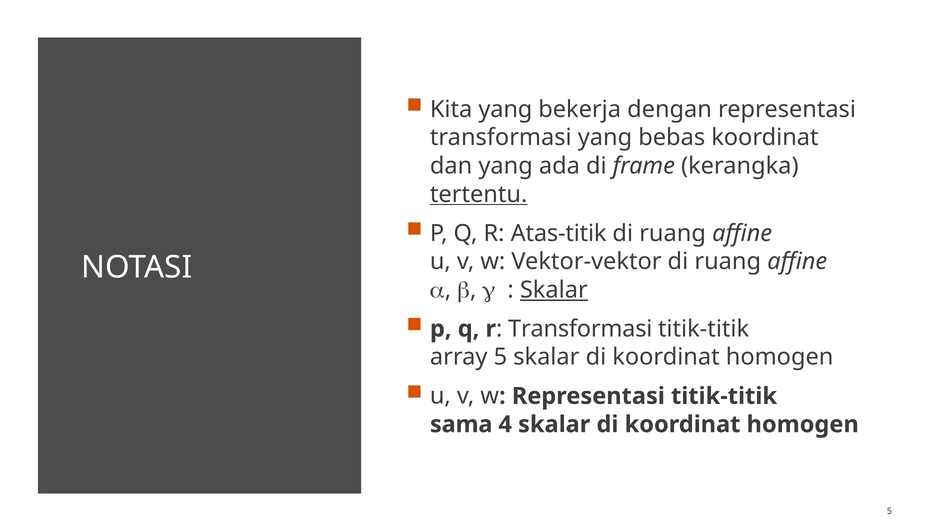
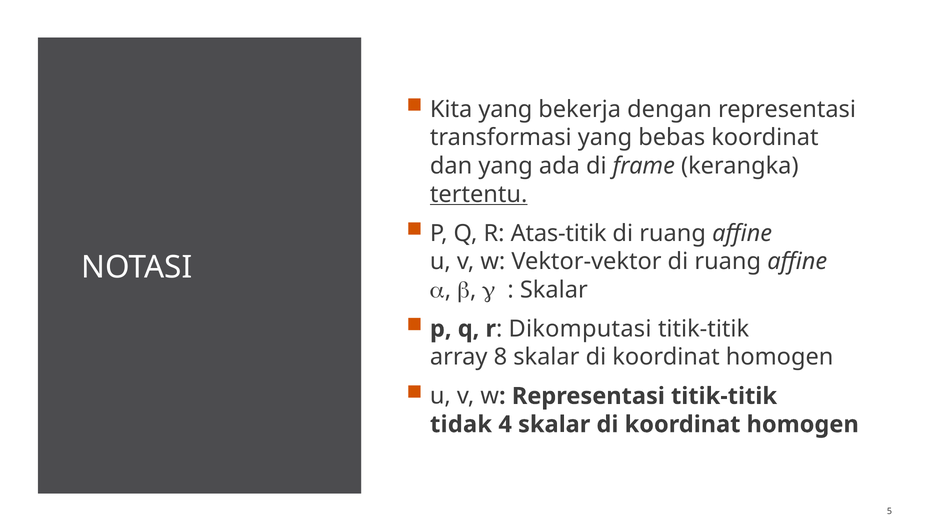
Skalar underline: present -> none (554, 290)
Transformasi: Transformasi -> Dikomputasi (580, 329)
array 5: 5 -> 8 (500, 357)
sama: sama -> tidak (461, 424)
